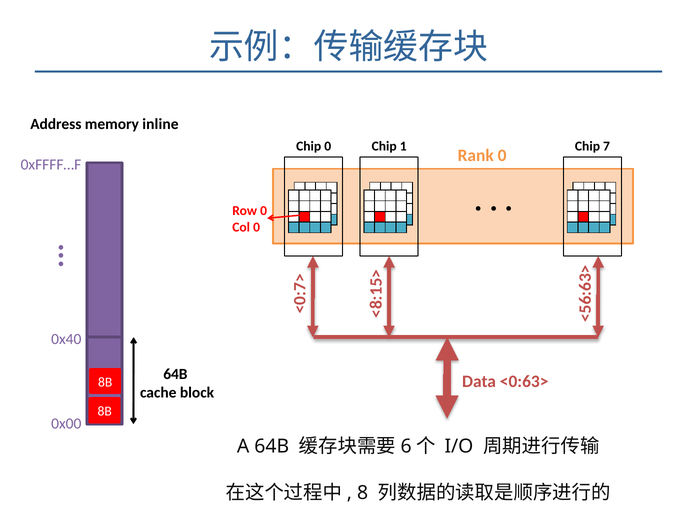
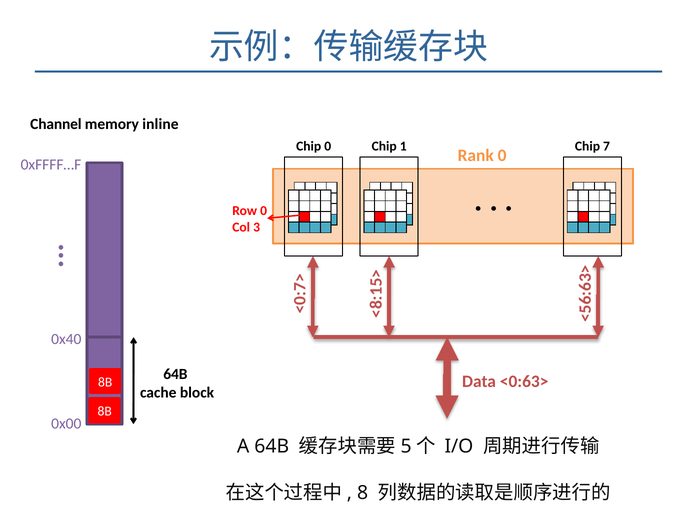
Address: Address -> Channel (56, 124)
Col 0: 0 -> 3 (257, 227)
6: 6 -> 5 (406, 446)
